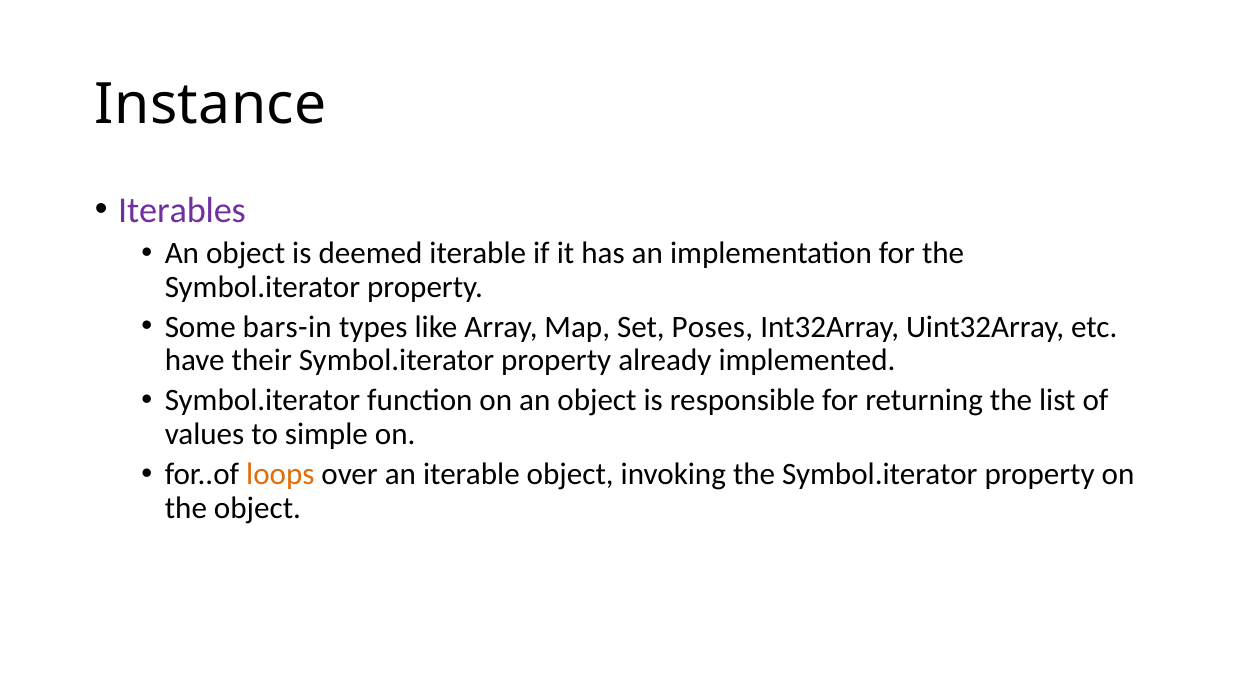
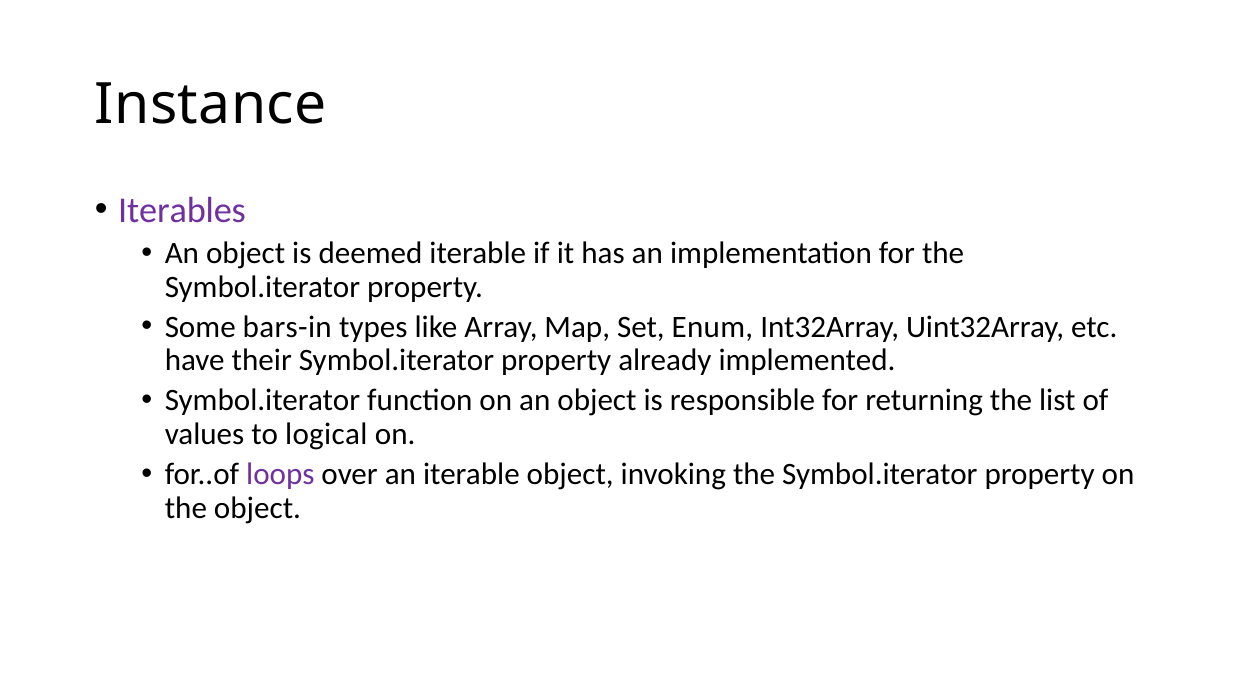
Poses: Poses -> Enum (712, 327)
simple: simple -> logical (326, 434)
loops colour: orange -> purple (280, 474)
